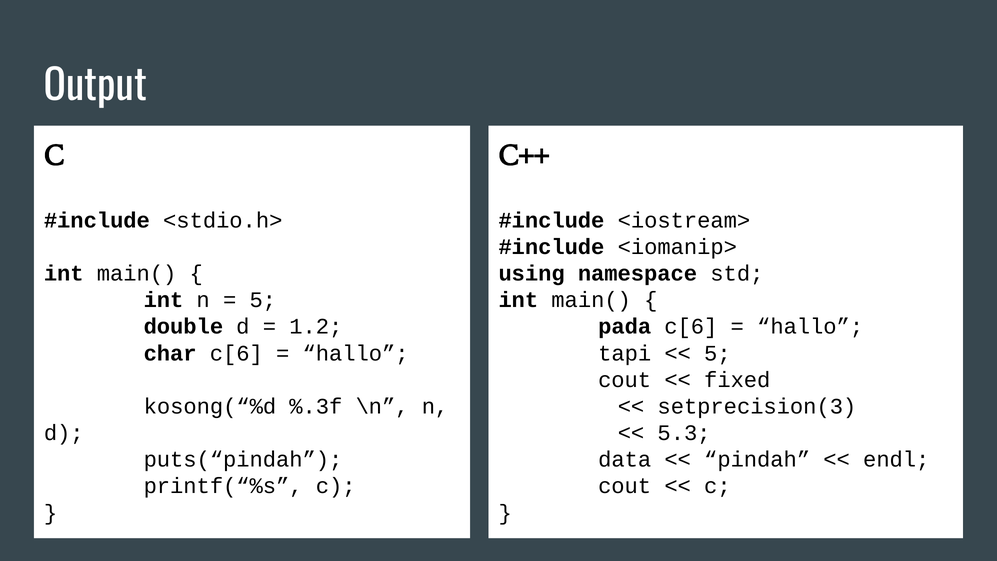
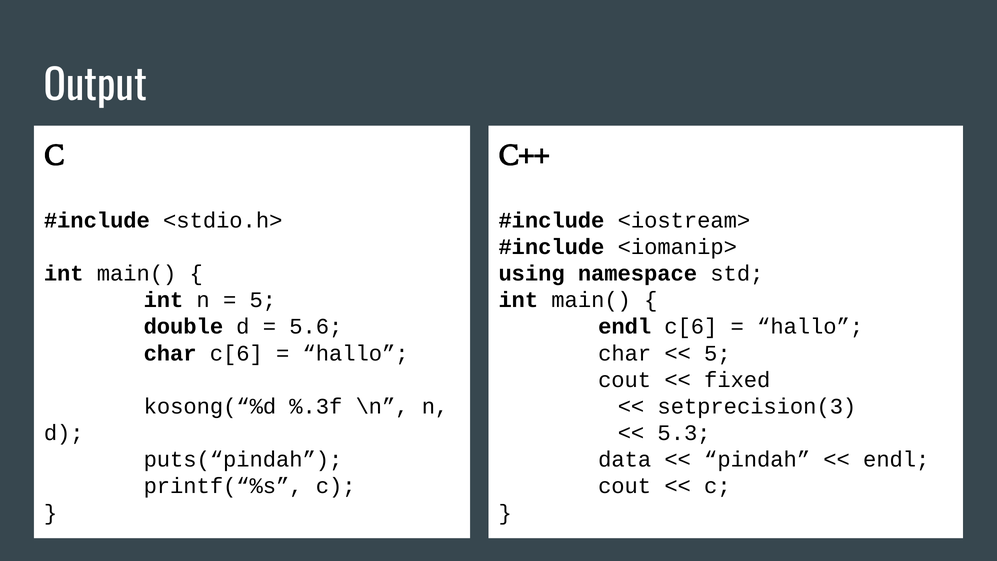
1.2: 1.2 -> 5.6 (316, 327)
pada: pada -> endl (625, 327)
tapi: tapi -> char (625, 353)
